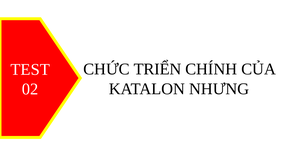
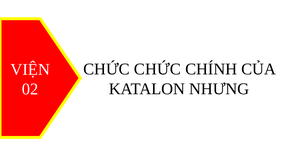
CHỨC TRIỂN: TRIỂN -> CHỨC (157, 69)
TEST: TEST -> VIỆN (30, 69)
